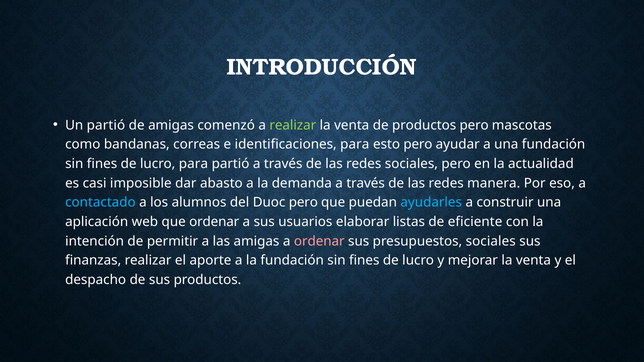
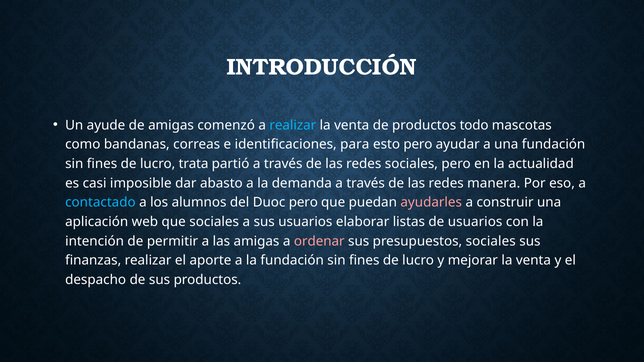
Un partió: partió -> ayude (106, 125)
realizar colour: light green -> light blue (293, 125)
productos pero: pero -> todo (474, 125)
lucro para: para -> trata (194, 164)
ayudarles colour: light blue -> pink (431, 203)
que ordenar: ordenar -> sociales (214, 222)
de eficiente: eficiente -> usuarios (475, 222)
